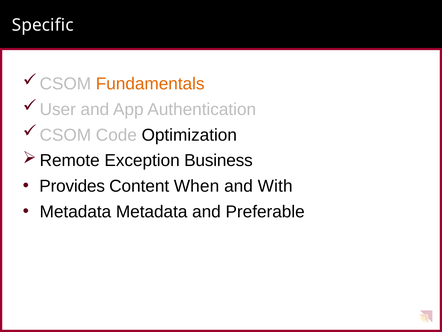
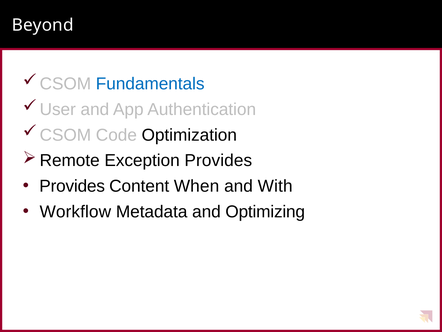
Specific: Specific -> Beyond (43, 25)
Fundamentals colour: orange -> blue (150, 84)
Exception Business: Business -> Provides (218, 160)
Metadata: Metadata -> Workflow (75, 212)
Preferable: Preferable -> Optimizing (265, 212)
